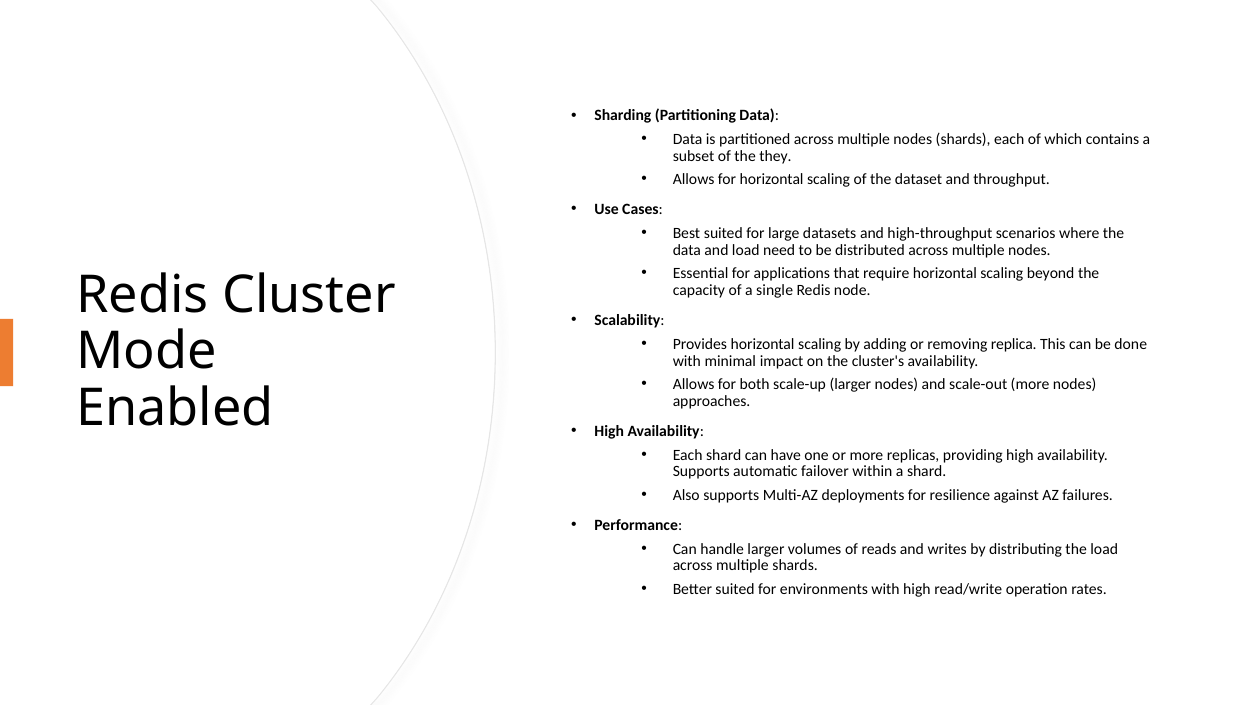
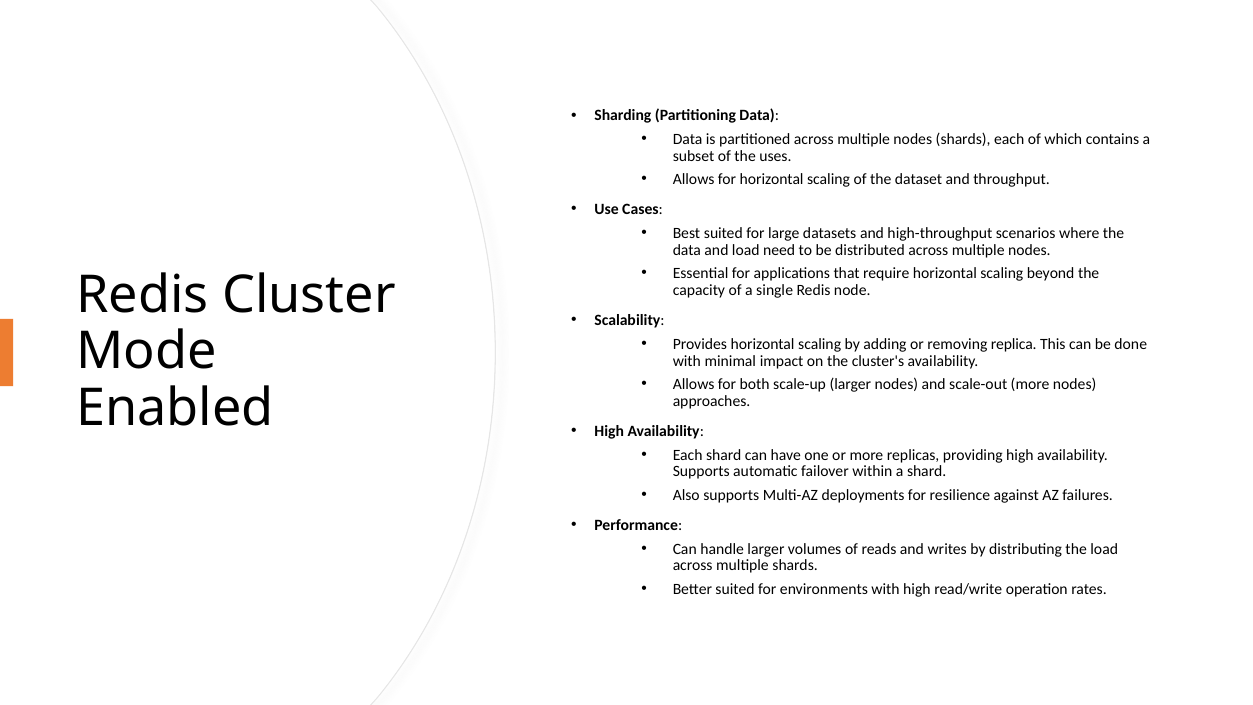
they: they -> uses (775, 156)
